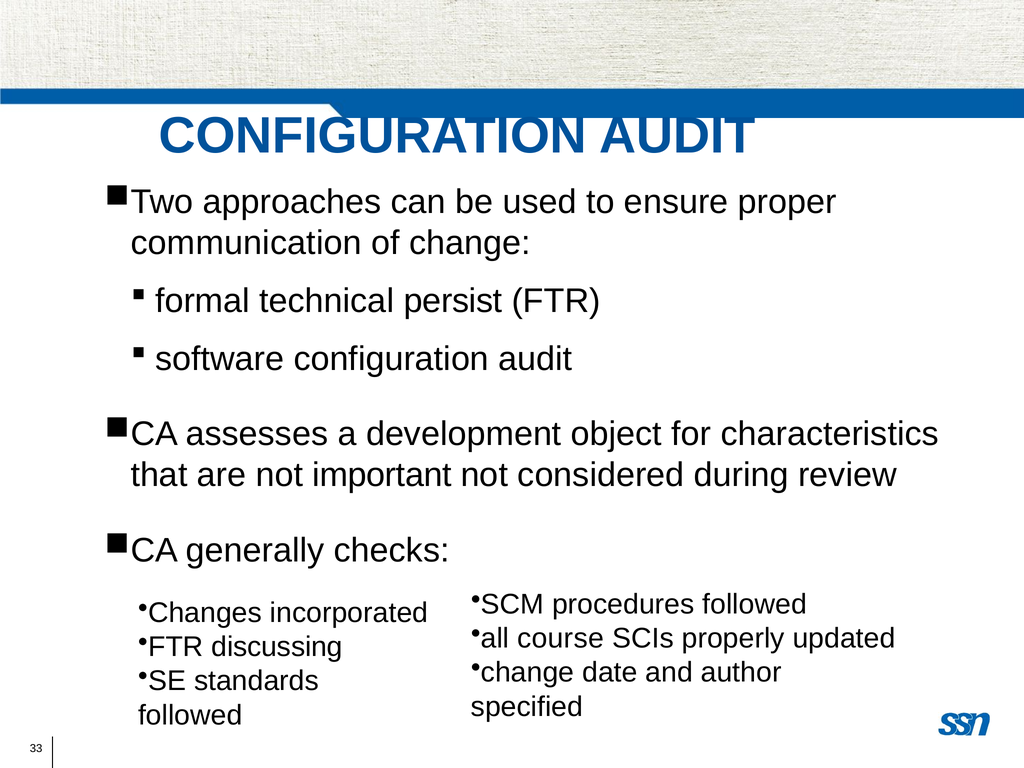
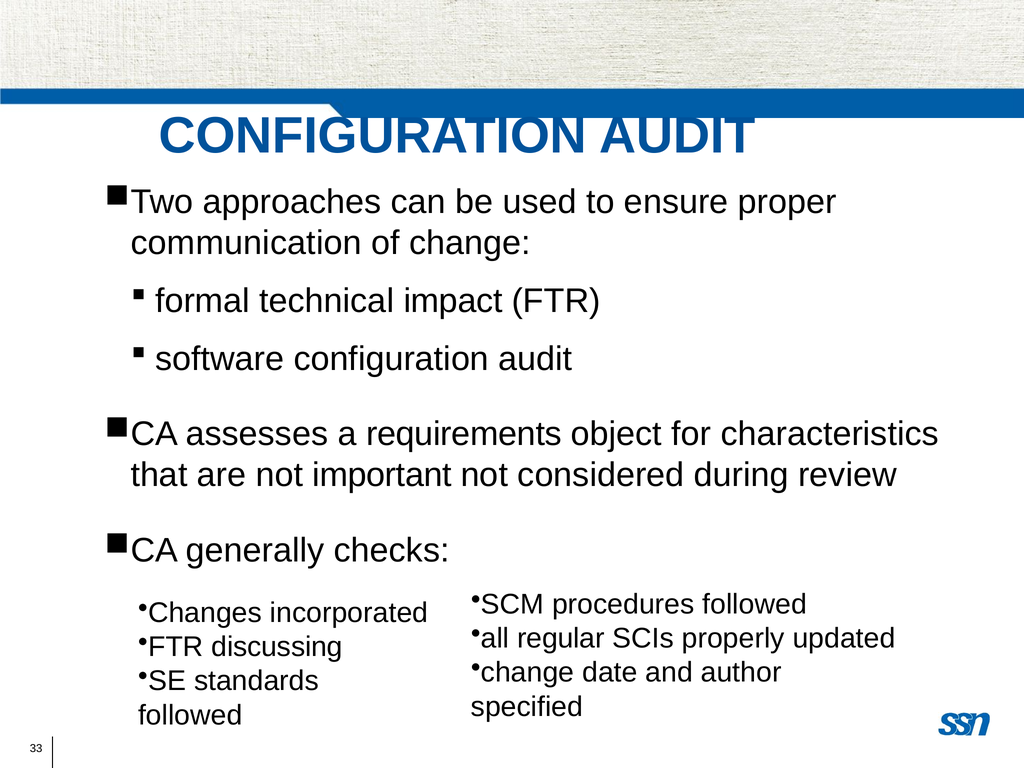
persist: persist -> impact (453, 301)
development: development -> requirements (464, 434)
course: course -> regular (561, 638)
